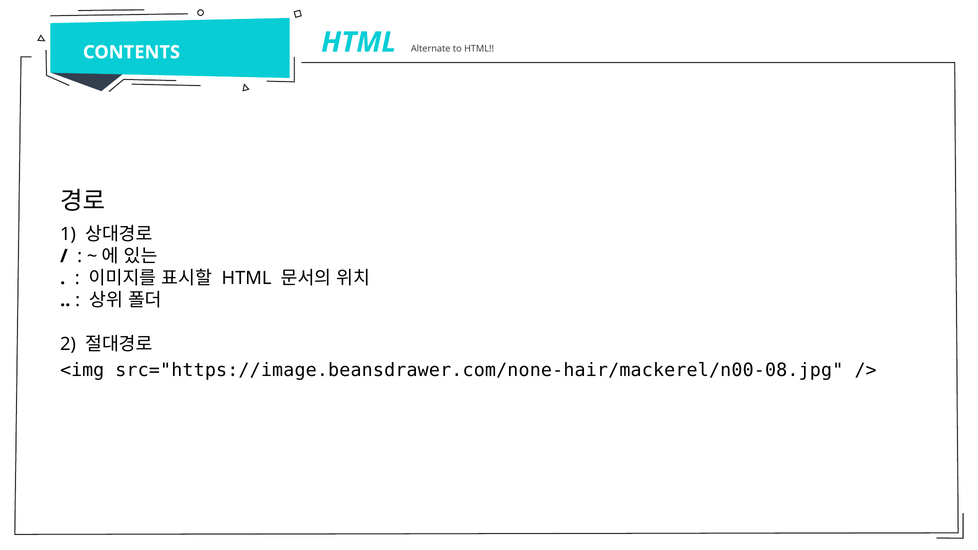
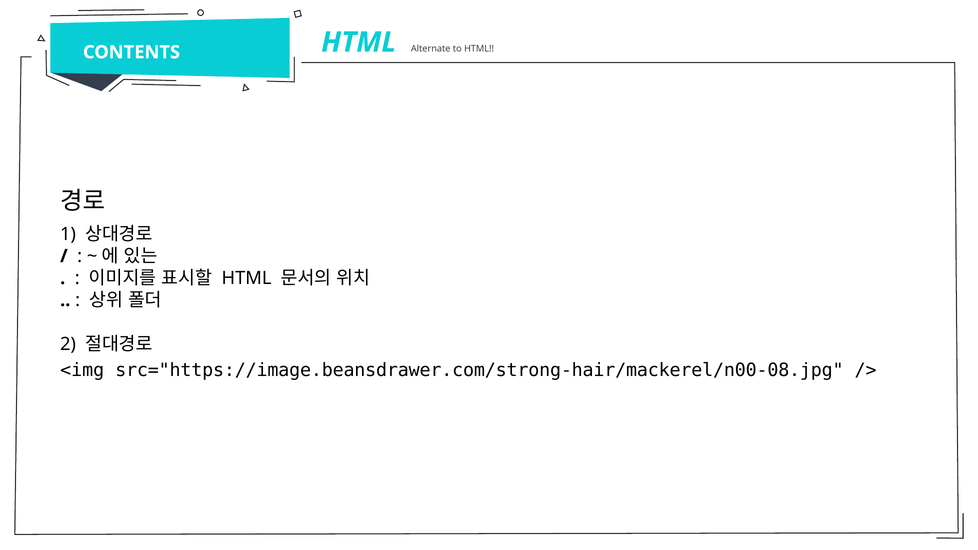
src="https://image.beansdrawer.com/none-hair/mackerel/n00-08.jpg: src="https://image.beansdrawer.com/none-hair/mackerel/n00-08.jpg -> src="https://image.beansdrawer.com/strong-hair/mackerel/n00-08.jpg (479, 370)
